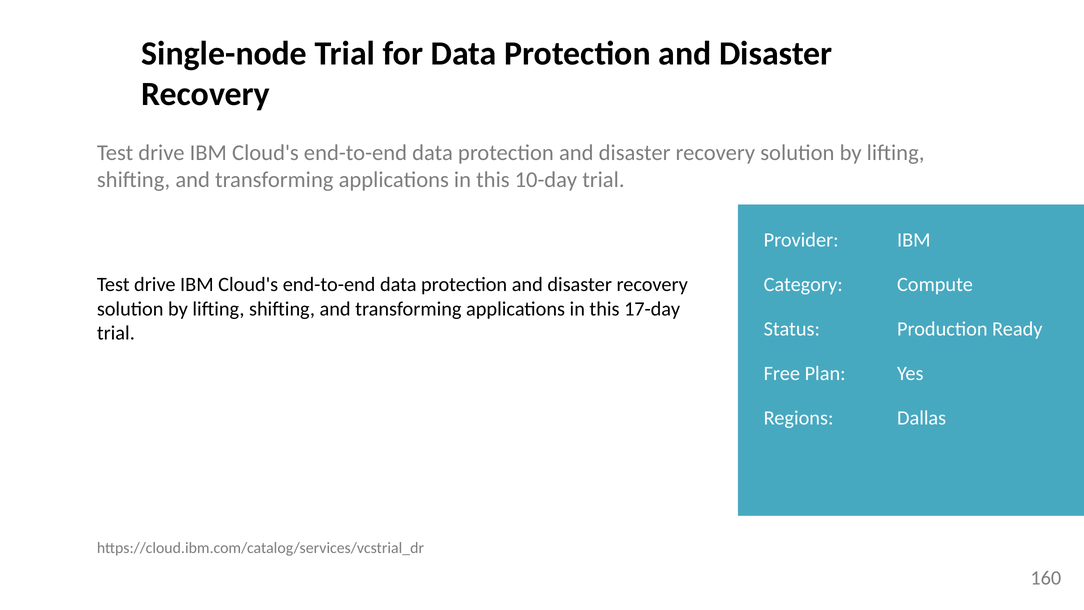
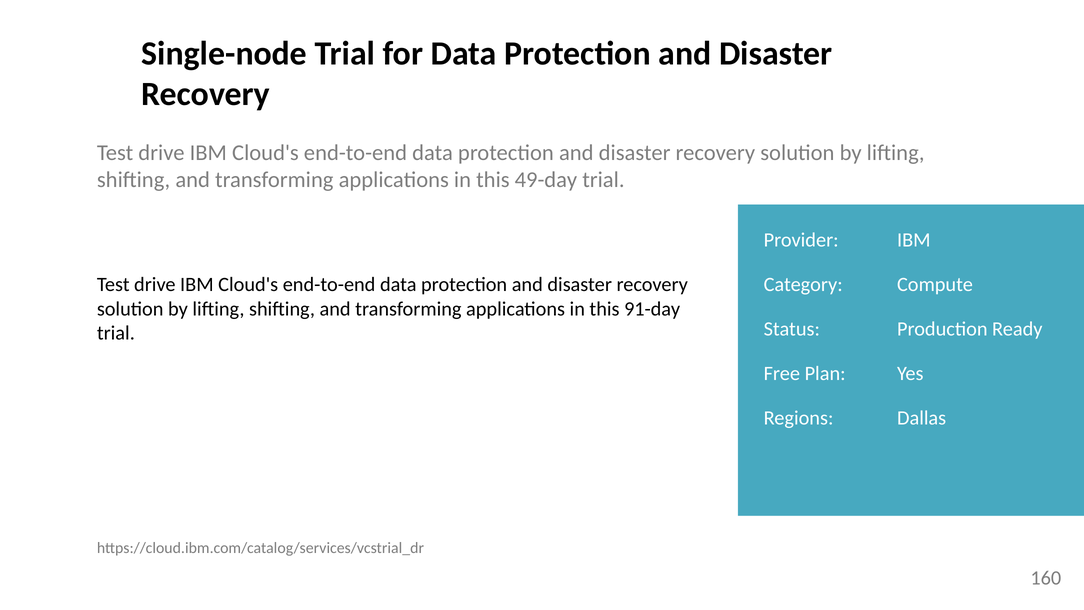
10-day: 10-day -> 49-day (546, 180)
17-day: 17-day -> 91-day (652, 309)
